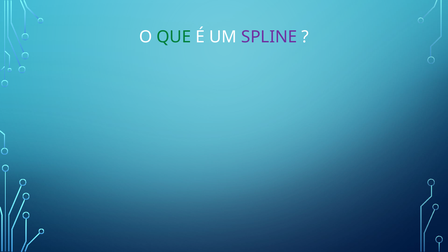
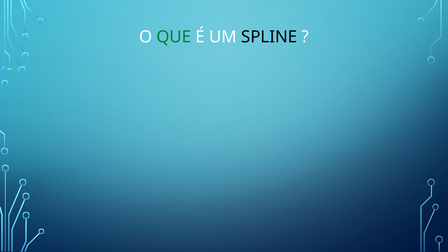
SPLINE colour: purple -> black (269, 37)
